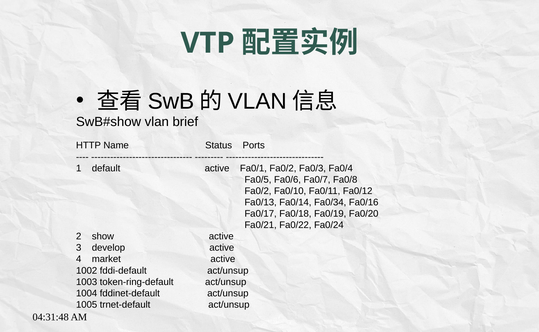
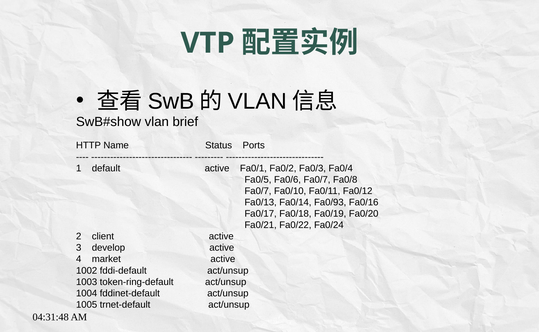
Fa0/2: Fa0/2 -> Fa0/7 (258, 191)
Fa0/34: Fa0/34 -> Fa0/93 (330, 202)
show: show -> client (103, 236)
